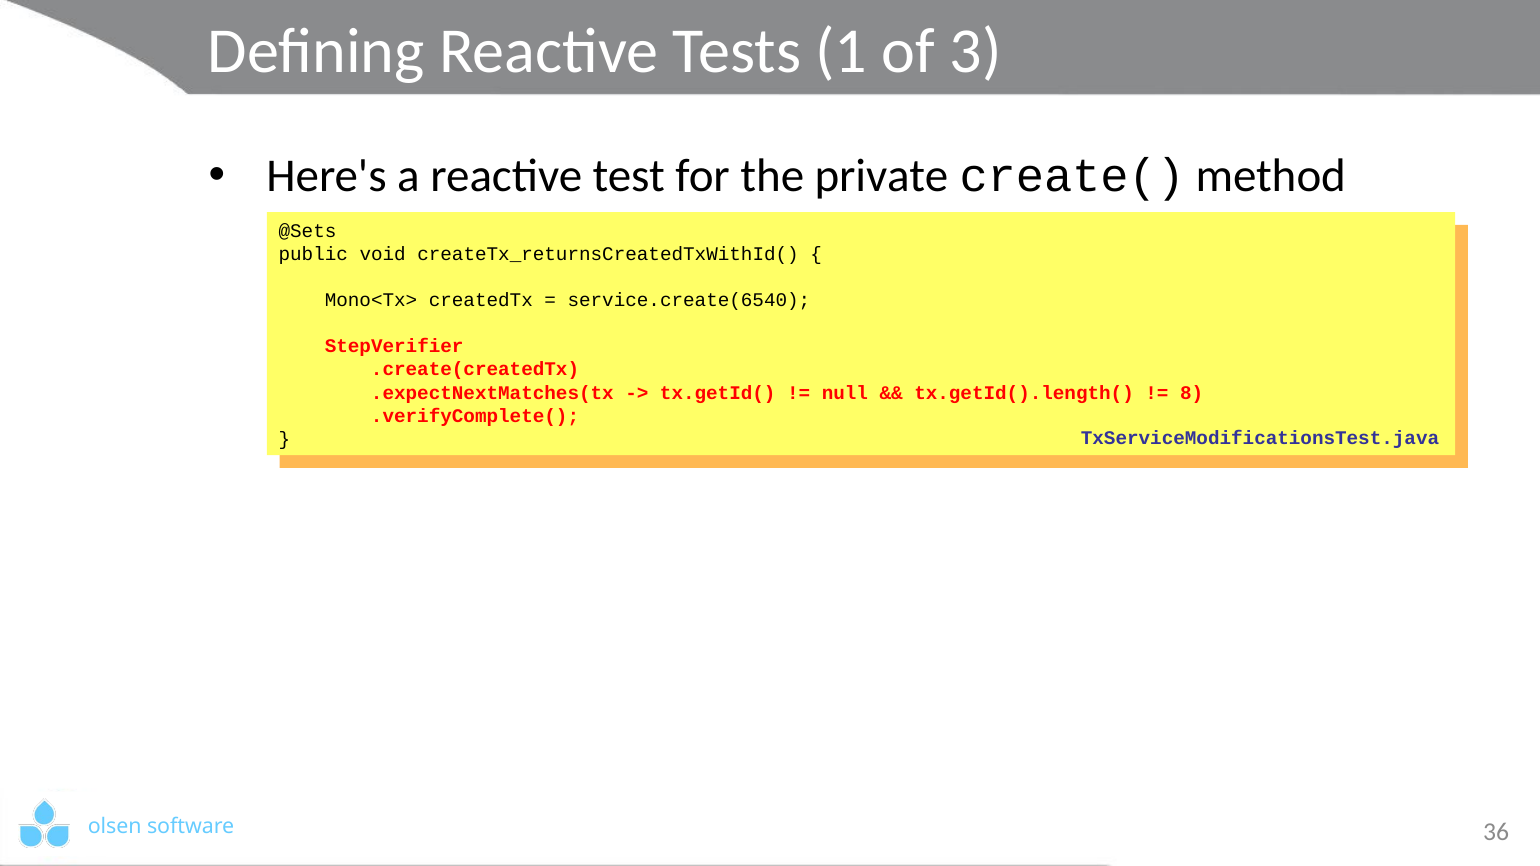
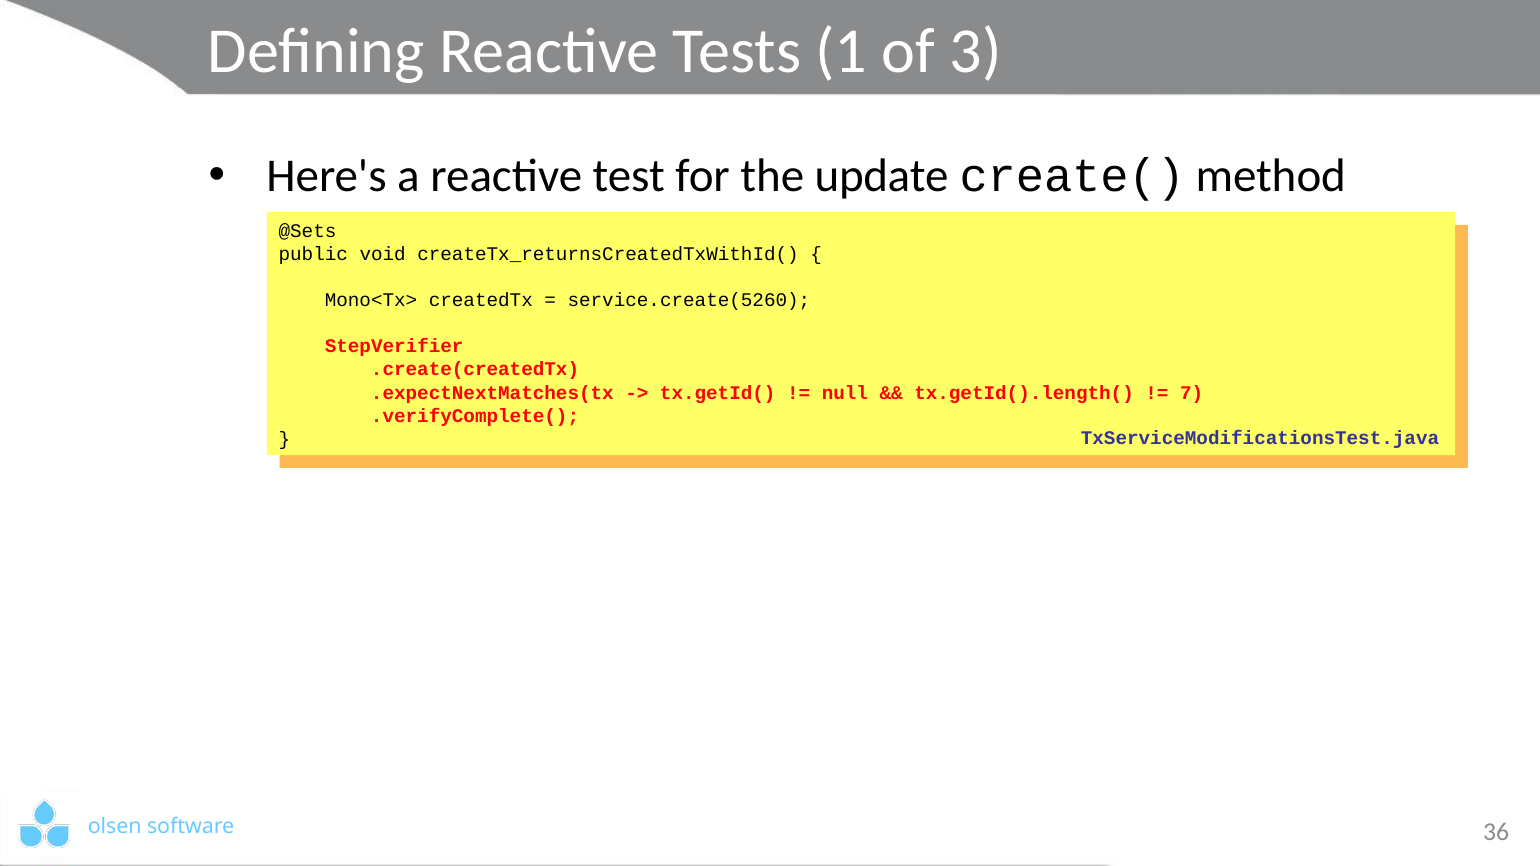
private: private -> update (882, 176)
service.create(6540: service.create(6540 -> service.create(5260 (689, 300)
8: 8 -> 7 (1192, 393)
